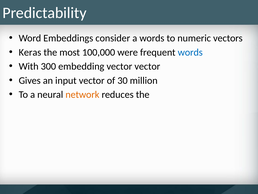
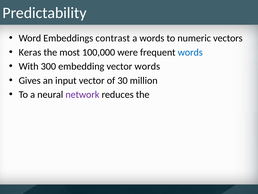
consider: consider -> contrast (113, 38)
vector vector: vector -> words (147, 66)
network colour: orange -> purple (82, 94)
